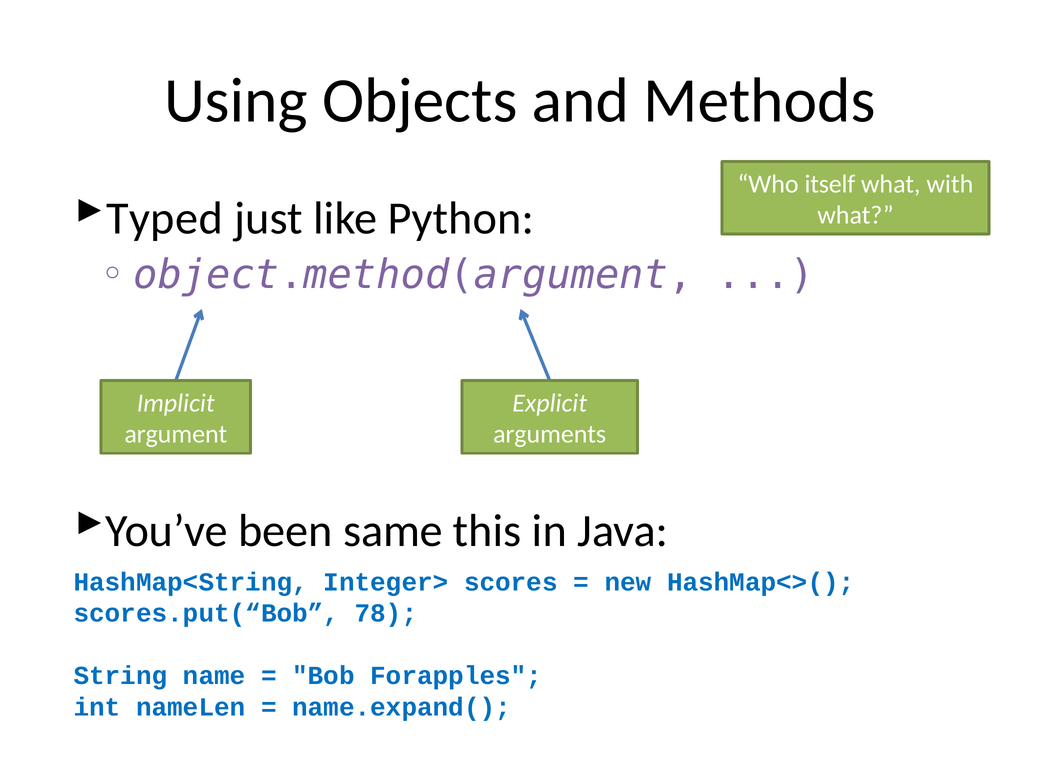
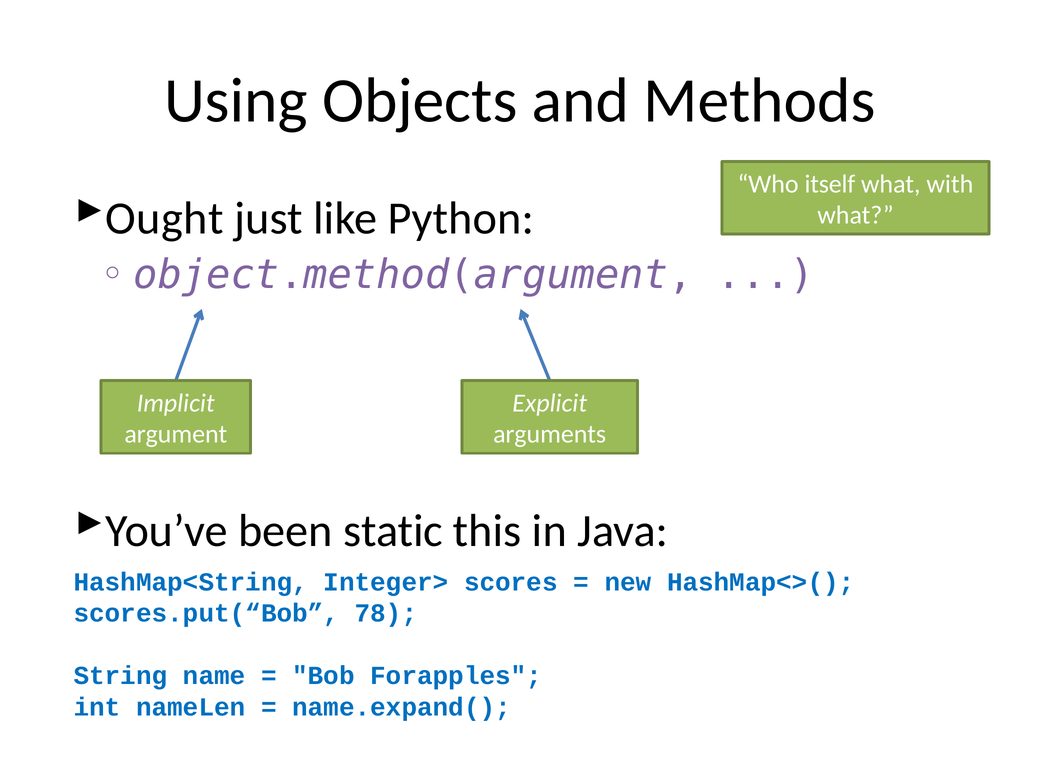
Typed: Typed -> Ought (164, 218)
same: same -> static (393, 531)
